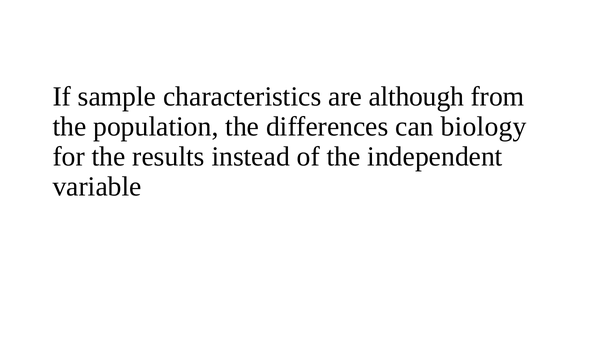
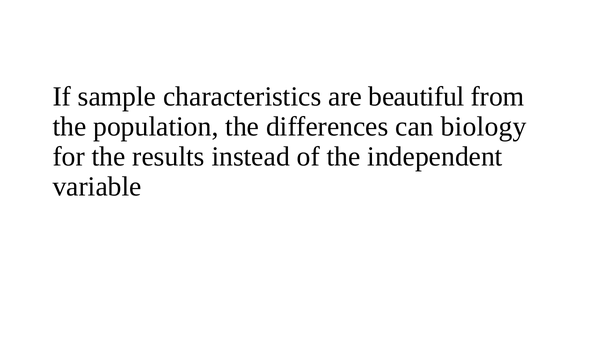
although: although -> beautiful (416, 97)
